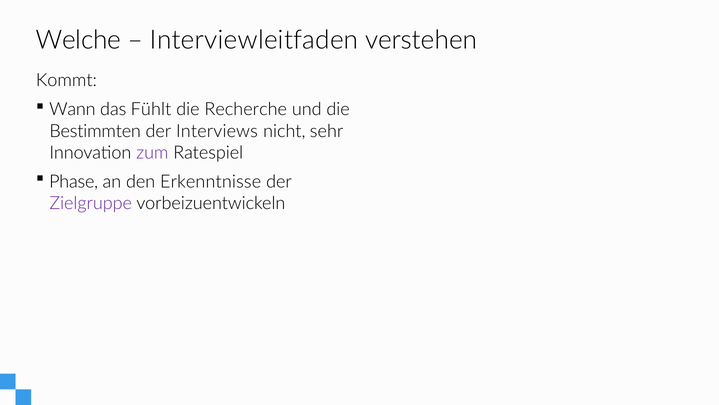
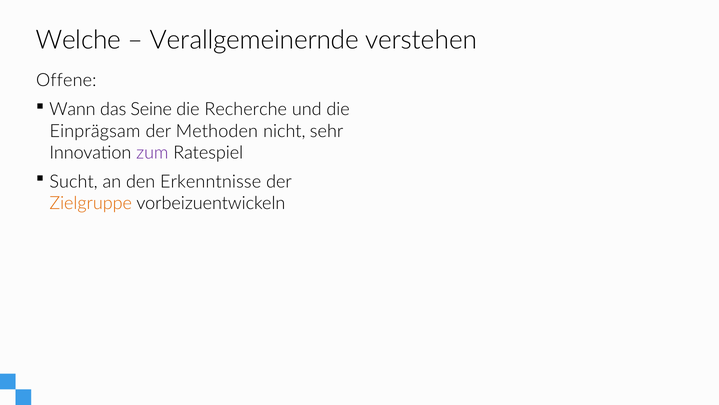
Interviewleitfaden: Interviewleitfaden -> Verallgemeinernde (254, 40)
Kommt: Kommt -> Offene (66, 80)
Fühlt: Fühlt -> Seine (151, 109)
Bestimmten: Bestimmten -> Einprägsam (95, 131)
Interviews: Interviews -> Methoden (217, 131)
Phase: Phase -> Sucht (74, 182)
Zielgruppe colour: purple -> orange (91, 203)
